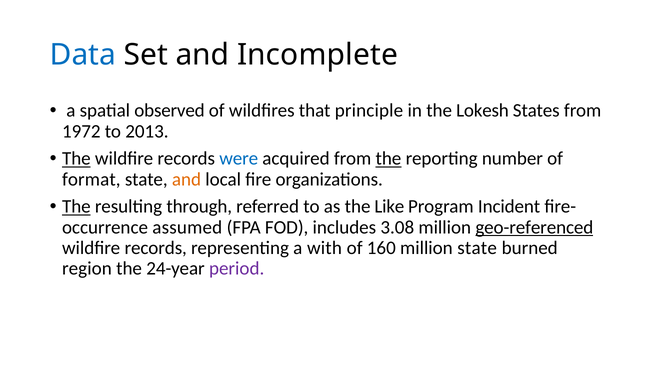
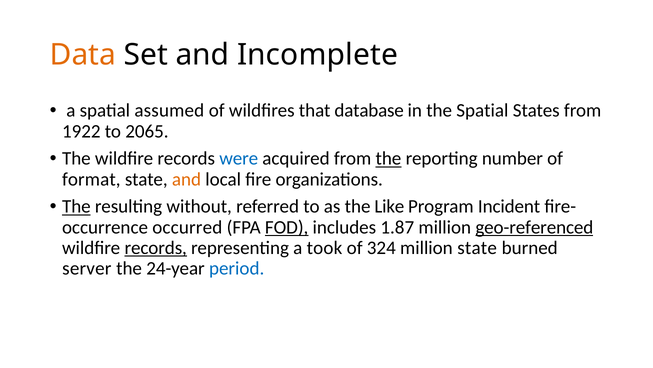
Data colour: blue -> orange (83, 55)
observed: observed -> assumed (169, 110)
principle: principle -> database (369, 110)
the Lokesh: Lokesh -> Spatial (482, 110)
1972: 1972 -> 1922 (81, 131)
2013: 2013 -> 2065 (147, 131)
The underline: present -> none (76, 158)
through: through -> without (199, 206)
assumed: assumed -> occurred (187, 227)
FOD underline: none -> present (287, 227)
3.08: 3.08 -> 1.87 (397, 227)
records underline: none -> present (156, 247)
with: with -> took (324, 247)
160: 160 -> 324 (381, 247)
region: region -> server (87, 268)
period colour: purple -> blue (237, 268)
